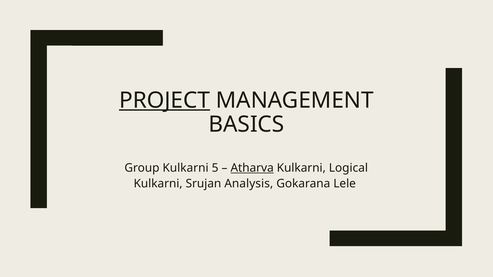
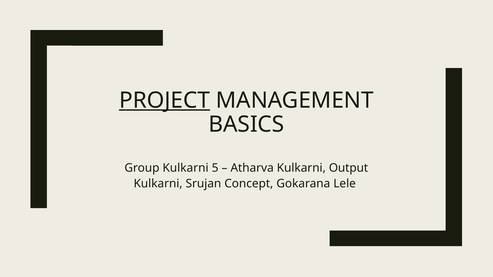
Atharva underline: present -> none (252, 168)
Logical: Logical -> Output (348, 168)
Analysis: Analysis -> Concept (249, 184)
